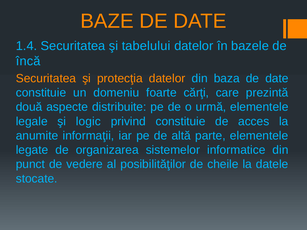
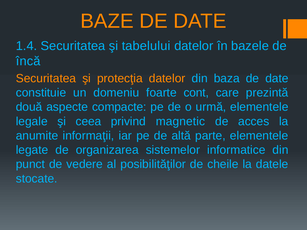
cărţi: cărţi -> cont (196, 93)
distribuite: distribuite -> compacte (119, 107)
logic: logic -> ceea (88, 121)
privind constituie: constituie -> magnetic (180, 121)
